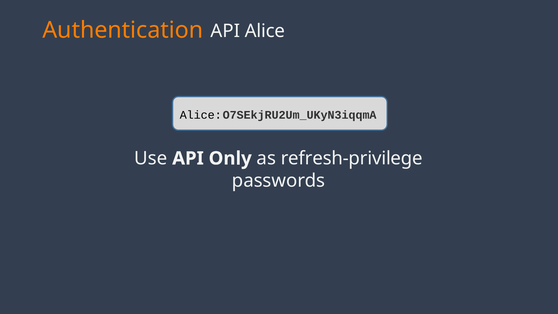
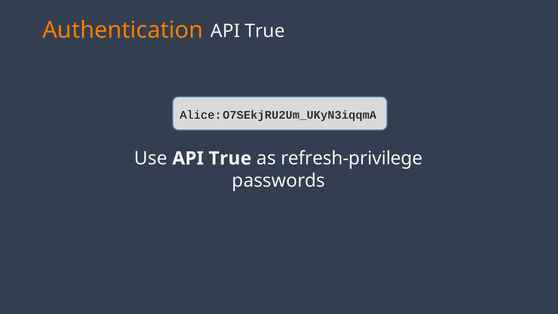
Alice: Alice -> True (265, 31)
Use API Only: Only -> True (230, 158)
